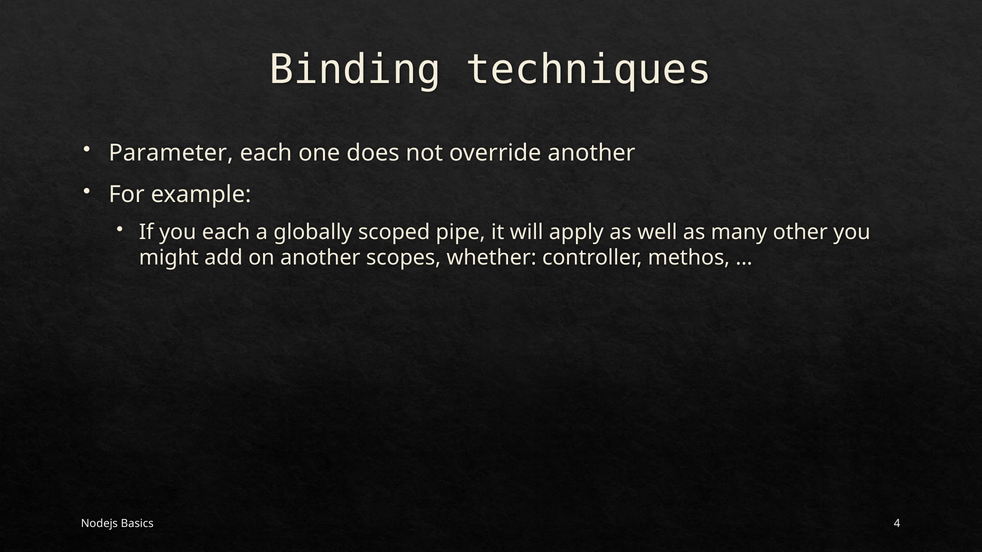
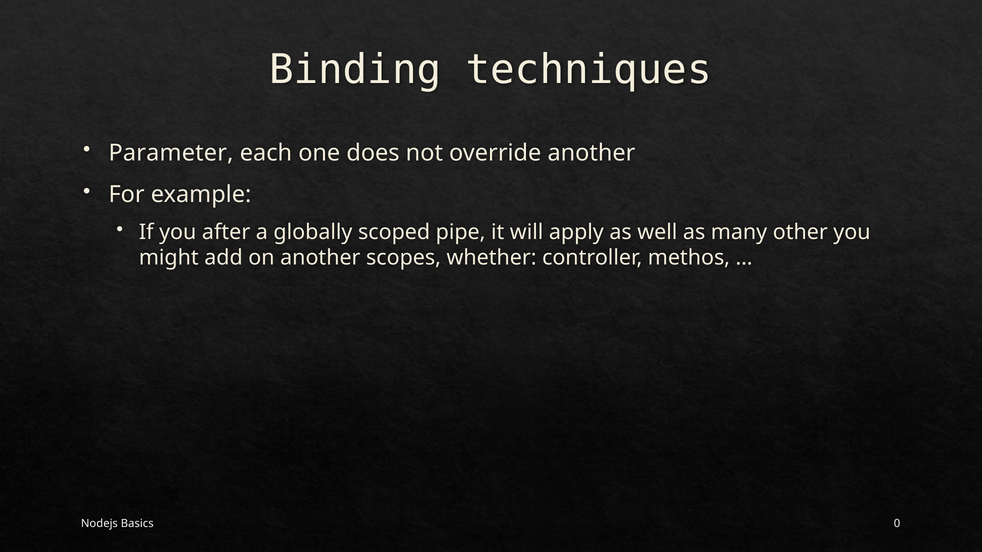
you each: each -> after (226, 232)
4: 4 -> 0 (897, 524)
